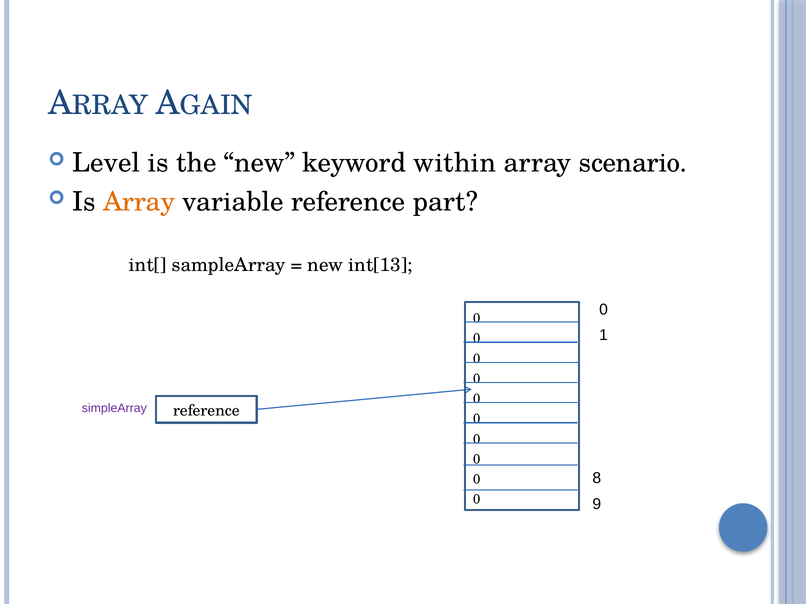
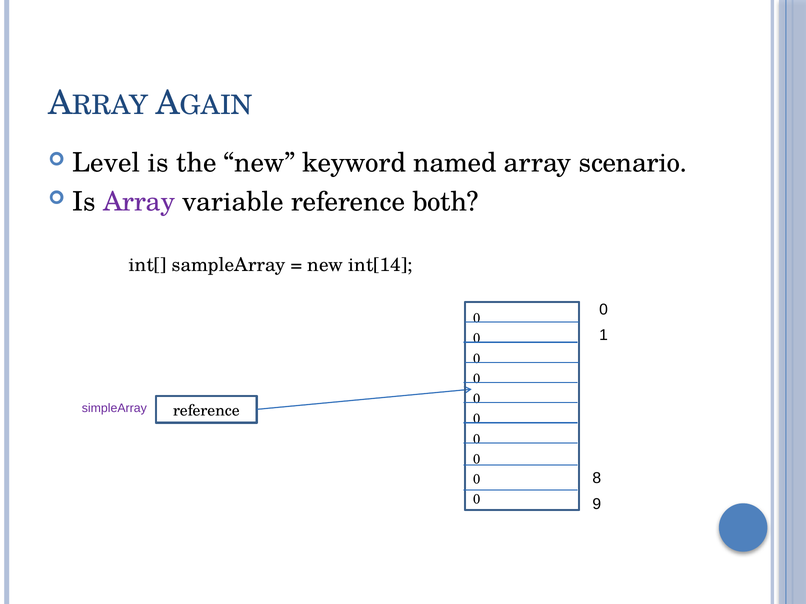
within: within -> named (455, 163)
Array colour: orange -> purple (139, 202)
part: part -> both (446, 202)
int[13: int[13 -> int[14 (380, 265)
